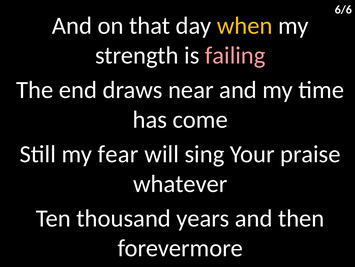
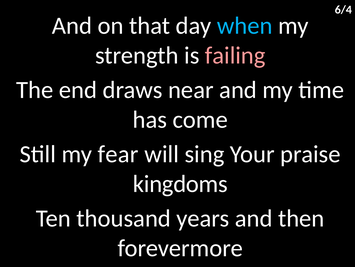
6/6: 6/6 -> 6/4 (343, 10)
when colour: yellow -> light blue (245, 26)
whatever: whatever -> kingdoms (180, 183)
